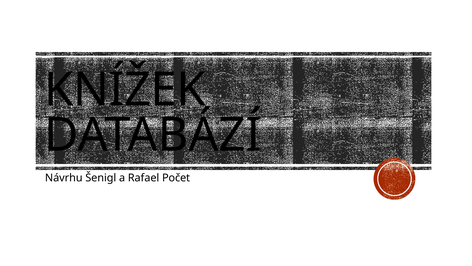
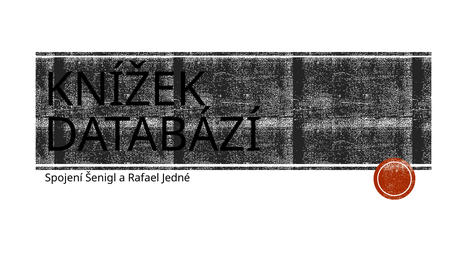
Návrhu: Návrhu -> Spojení (64, 177)
Počet: Počet -> Jedné (176, 177)
